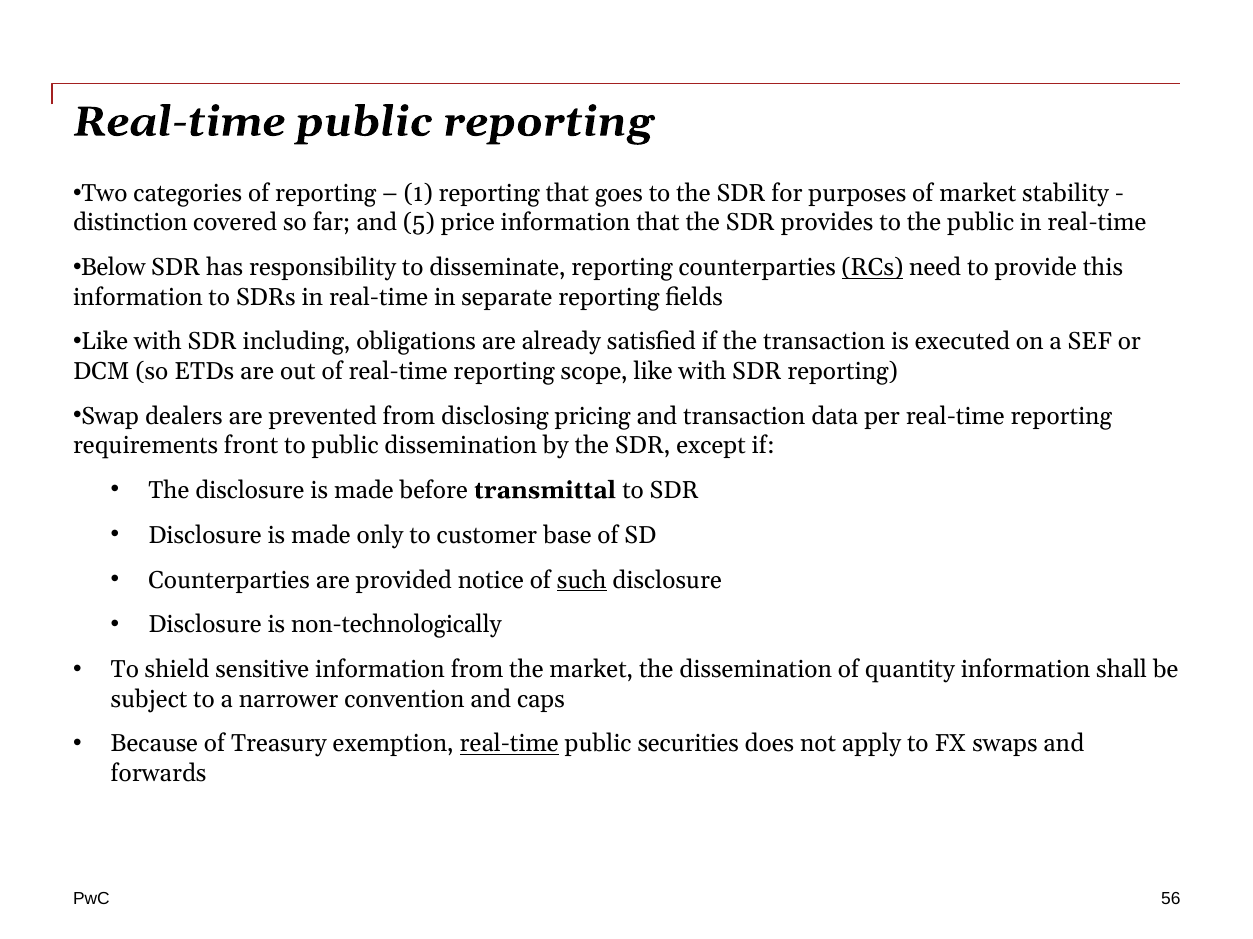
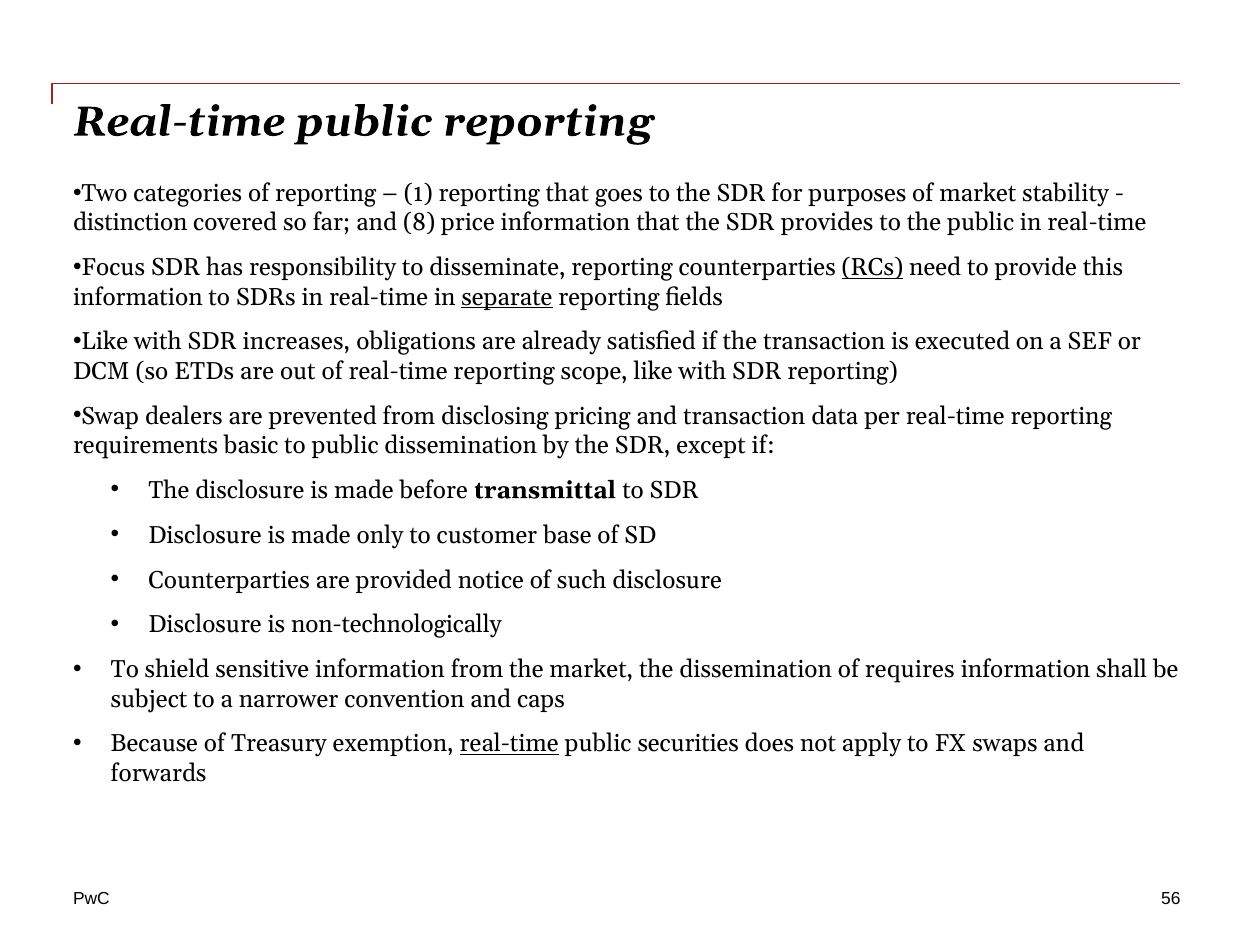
5: 5 -> 8 (419, 223)
Below: Below -> Focus (113, 268)
separate underline: none -> present (507, 297)
including: including -> increases (296, 342)
front: front -> basic (251, 446)
such underline: present -> none (582, 580)
quantity: quantity -> requires (910, 670)
